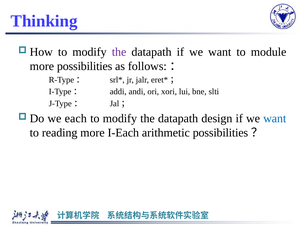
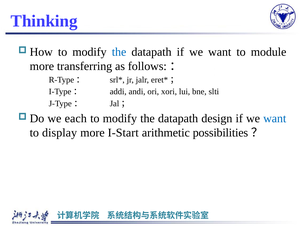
the colour: purple -> blue (119, 52)
more possibilities: possibilities -> transferring (85, 66)
reading: reading -> display (60, 132)
I-Each: I-Each -> I-Start (123, 132)
